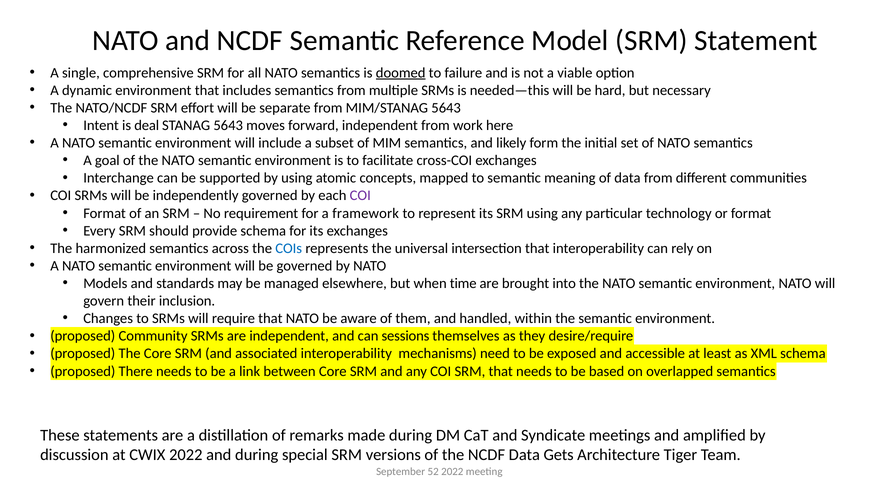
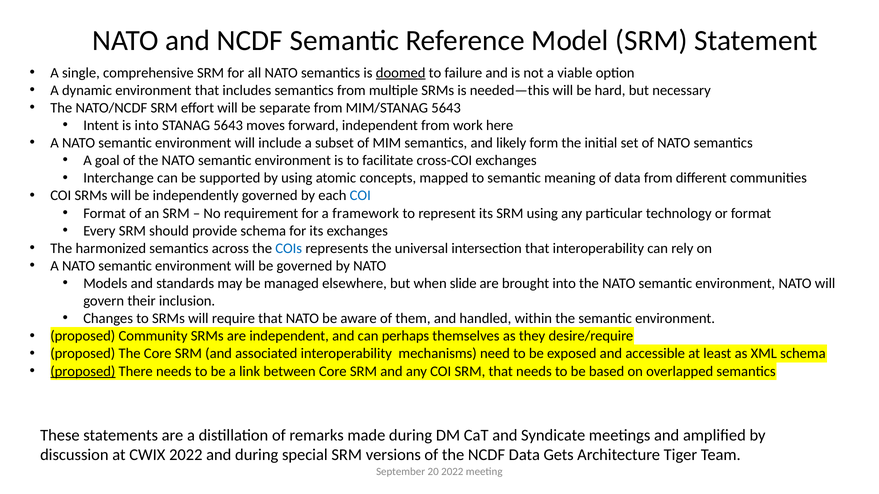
is deal: deal -> into (147, 126)
COI colour: purple -> blue (360, 196)
time: time -> slide (463, 284)
sessions: sessions -> perhaps (405, 336)
proposed underline: none -> present (83, 372)
52: 52 -> 20 (433, 472)
